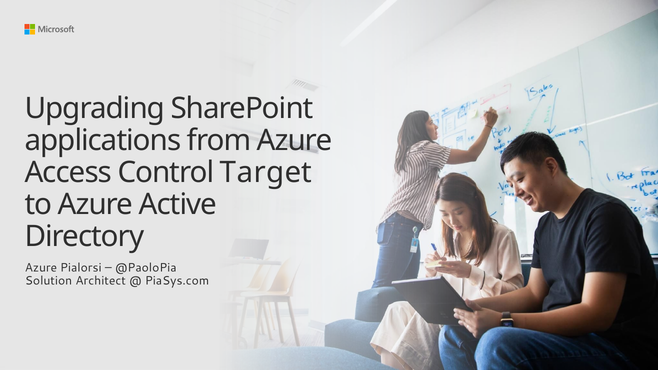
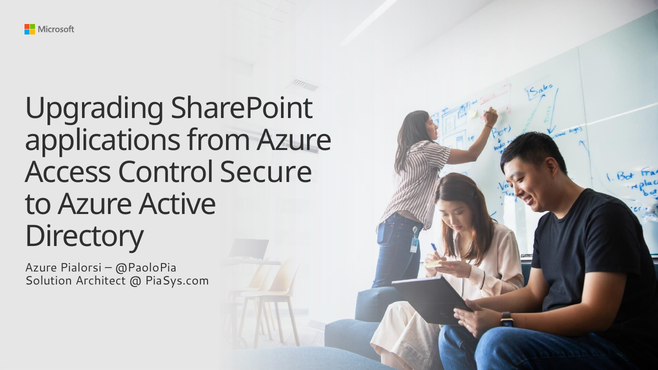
Target: Target -> Secure (266, 173)
